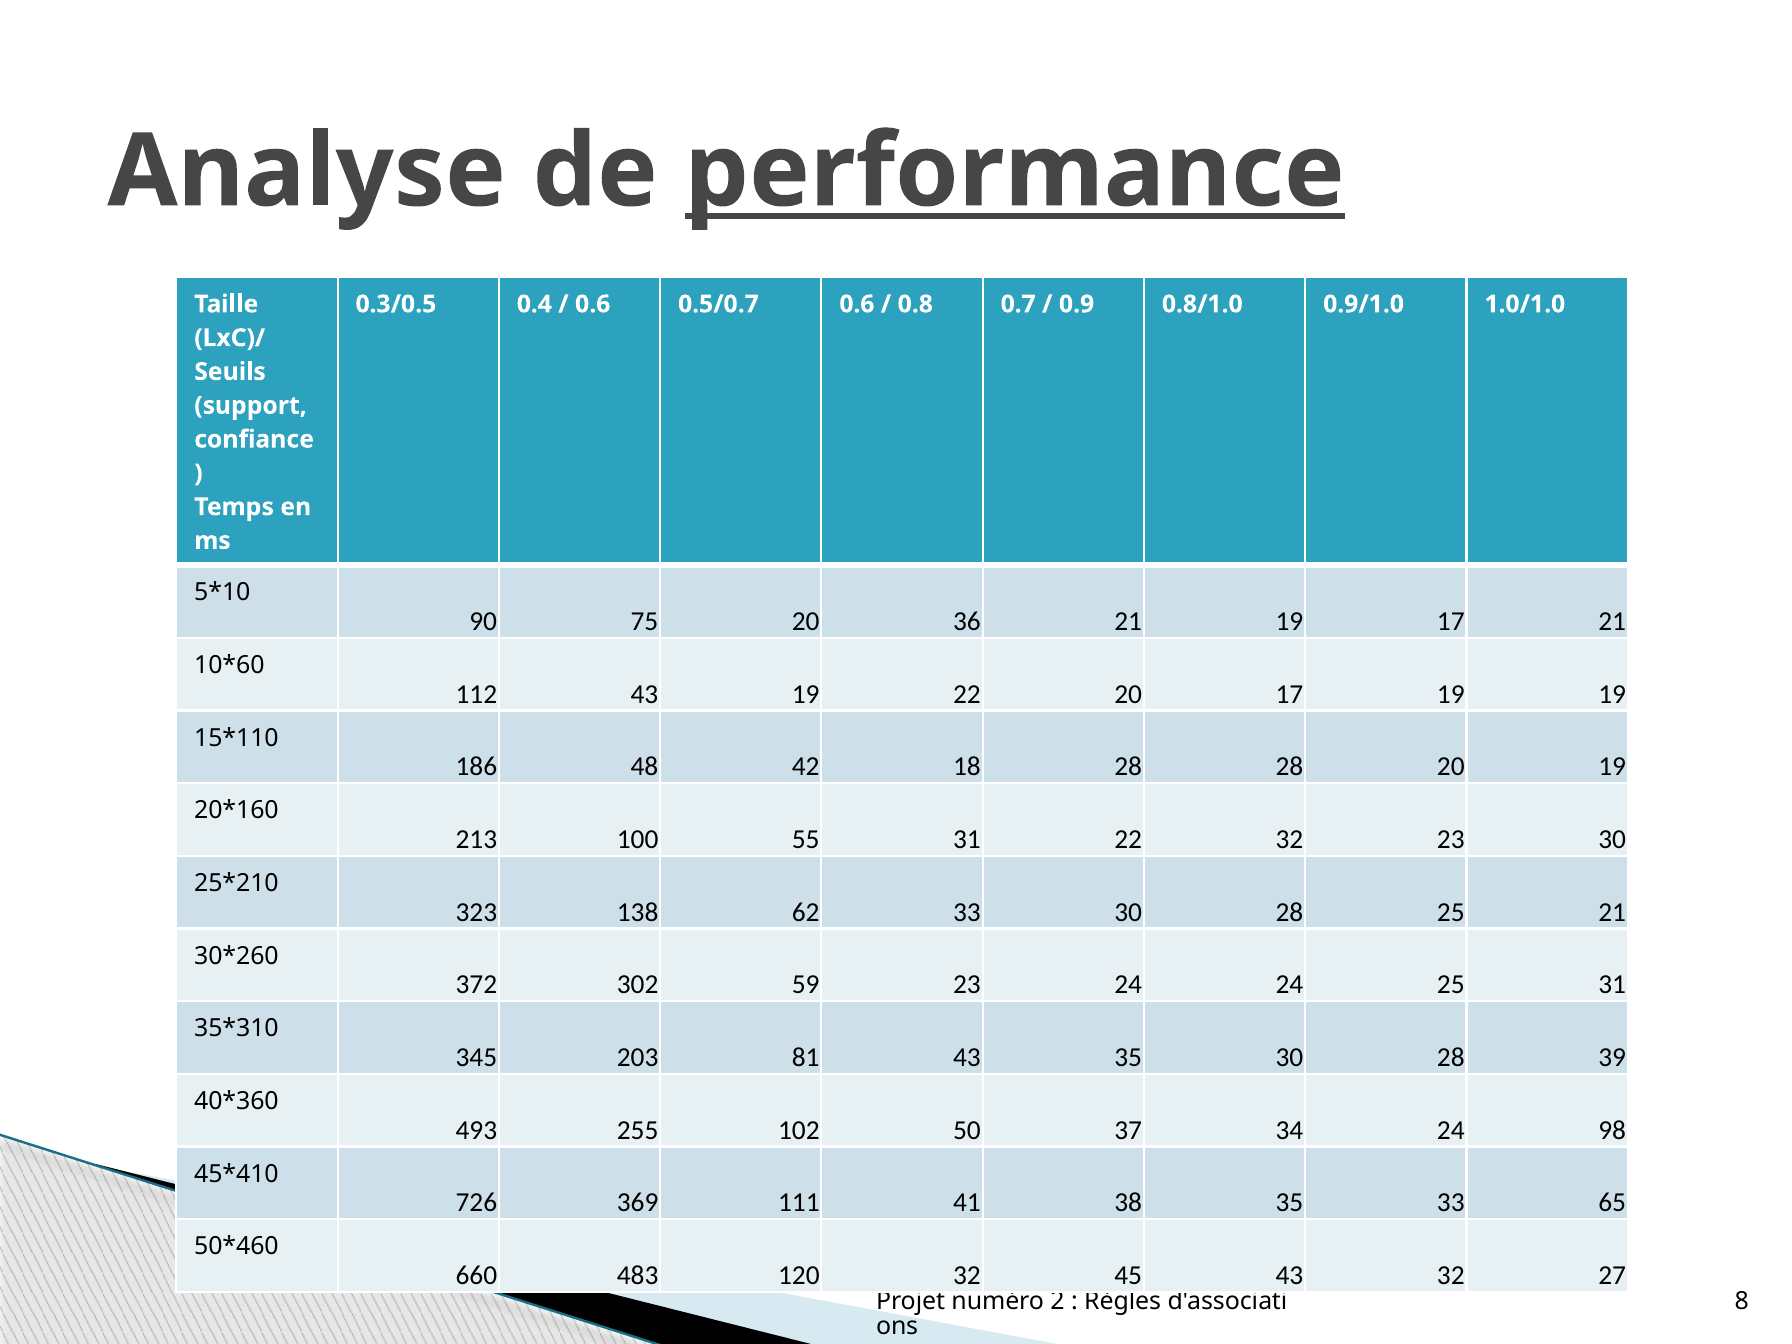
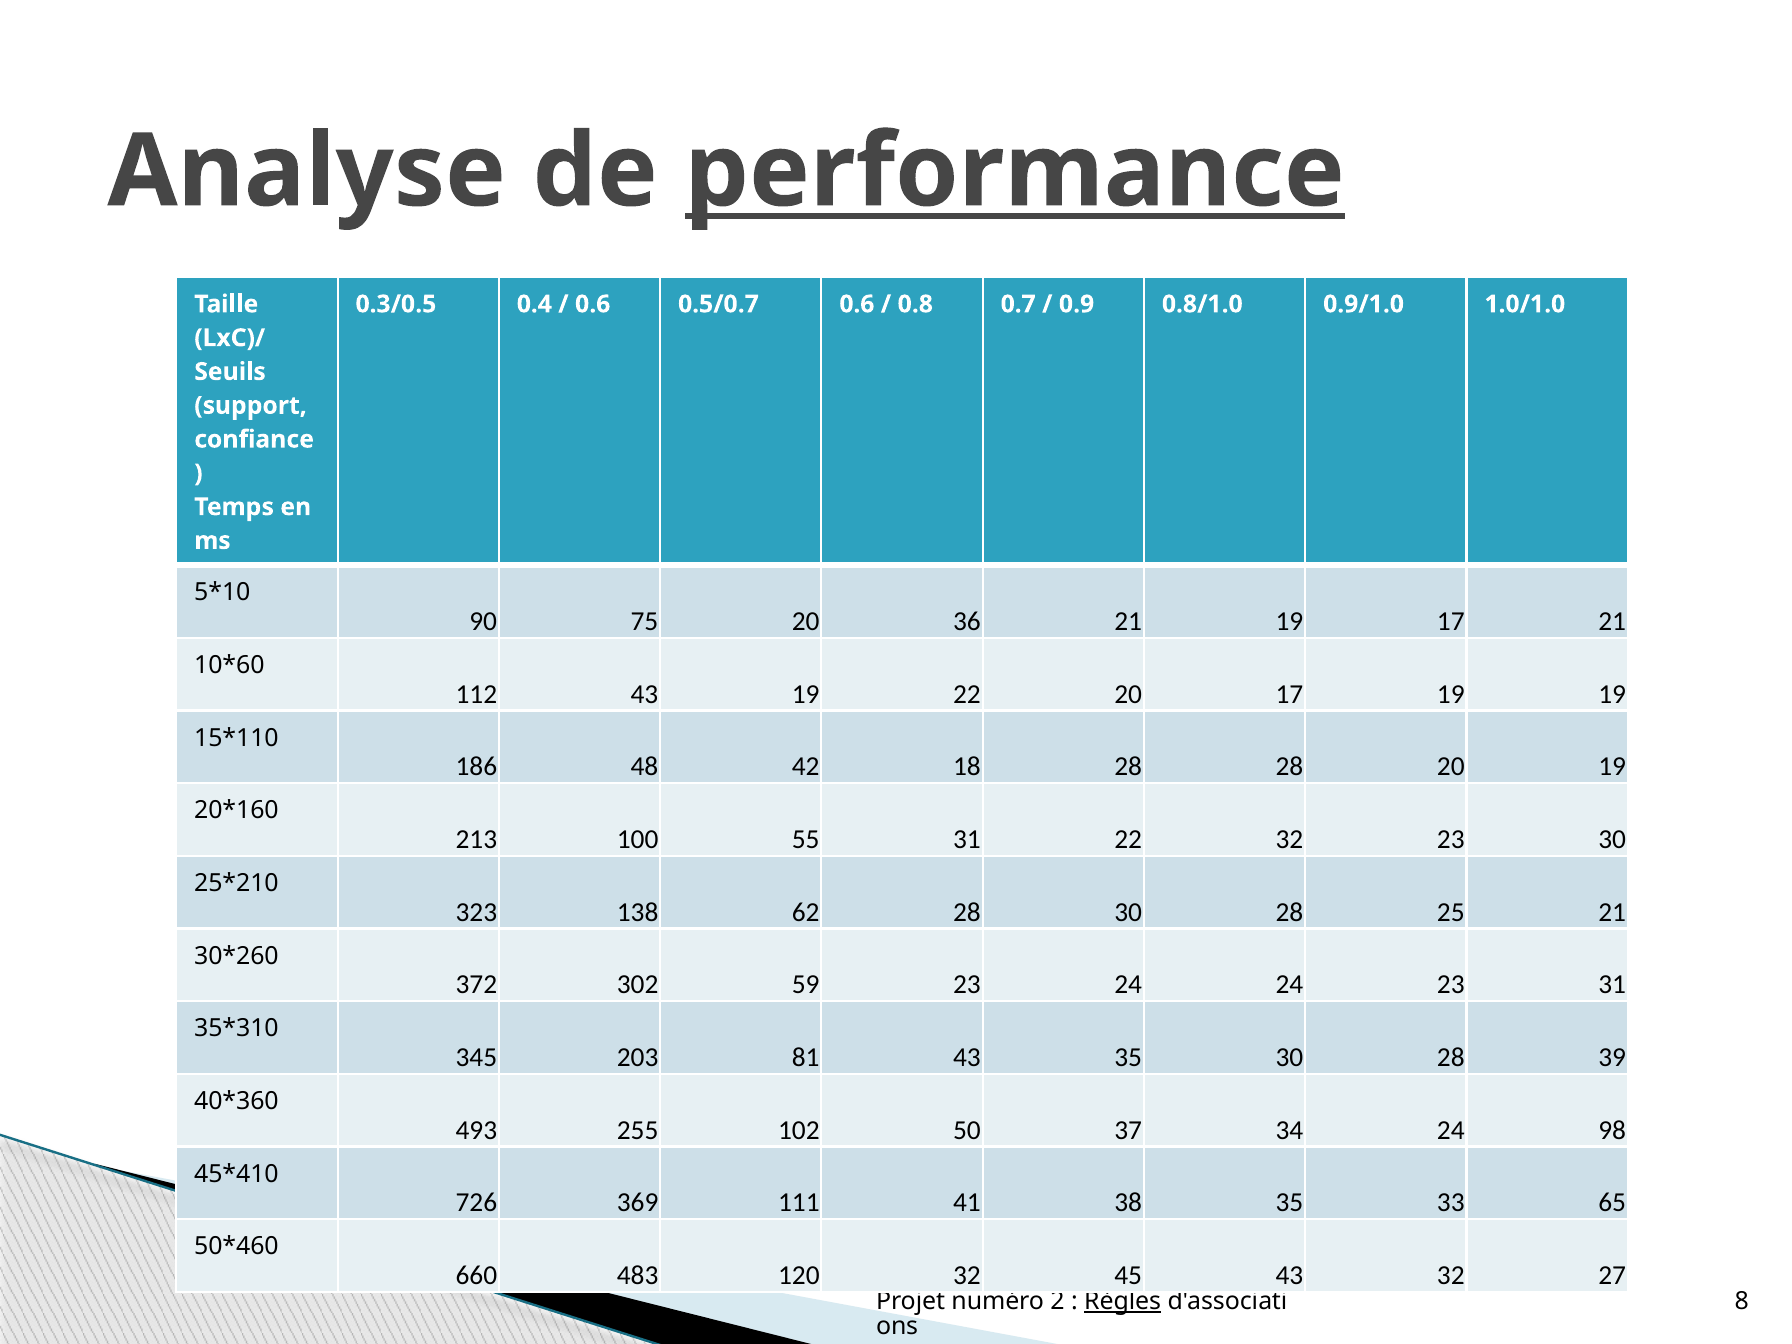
62 33: 33 -> 28 (967, 912)
24 25: 25 -> 23 (1451, 985)
Règles underline: none -> present (1123, 1301)
